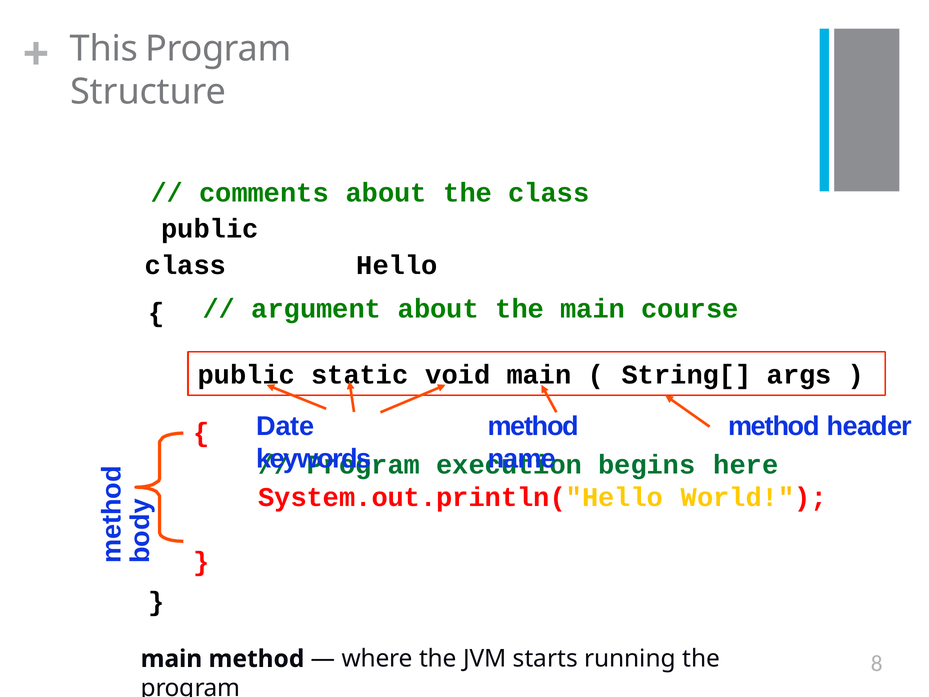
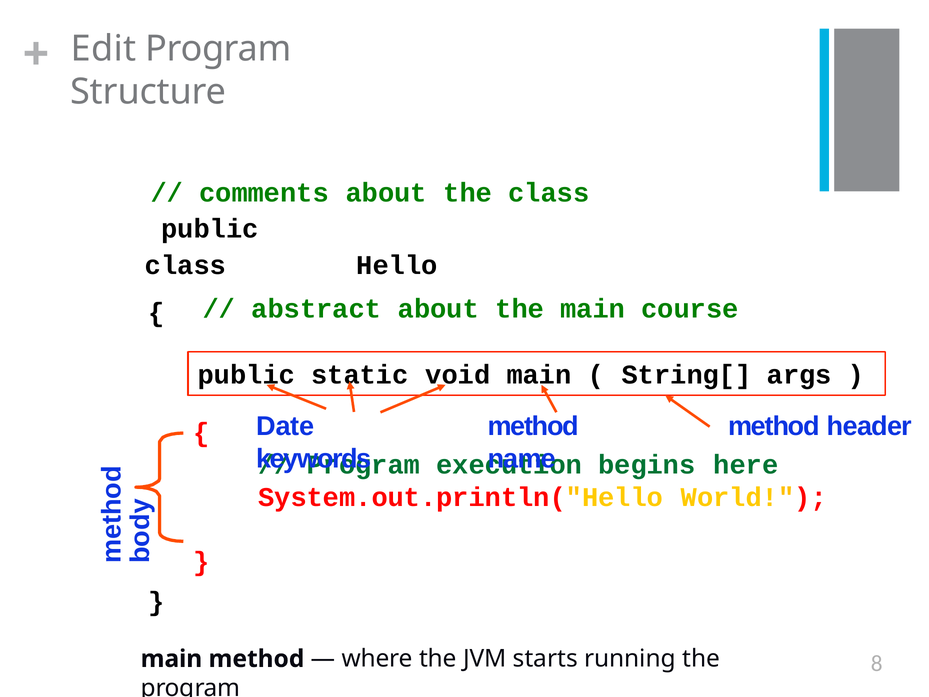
This: This -> Edit (103, 49)
argument: argument -> abstract (316, 309)
